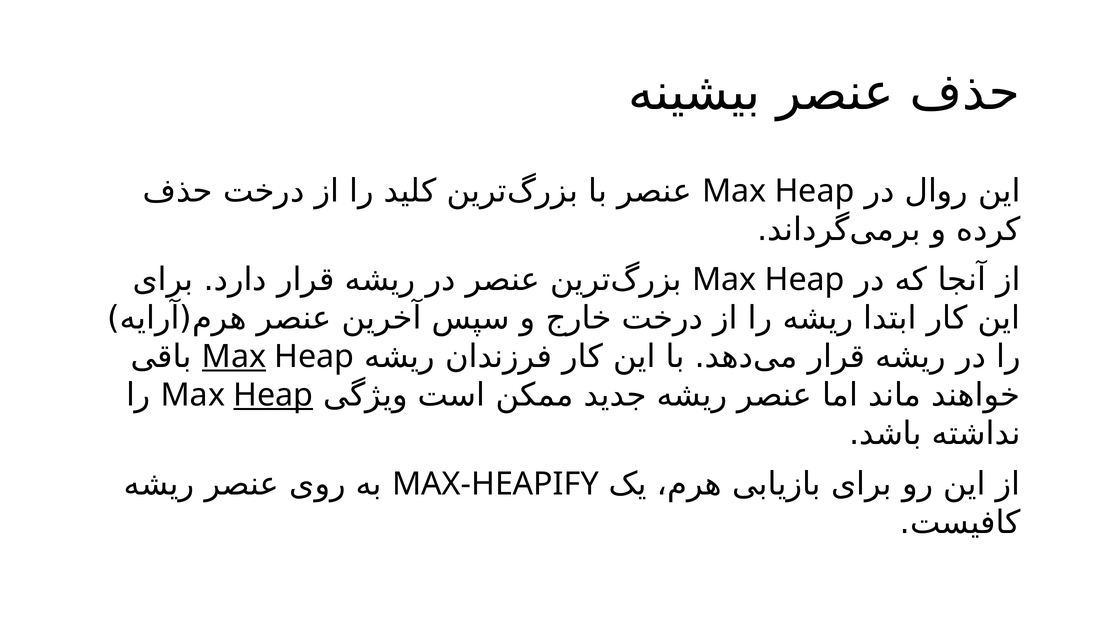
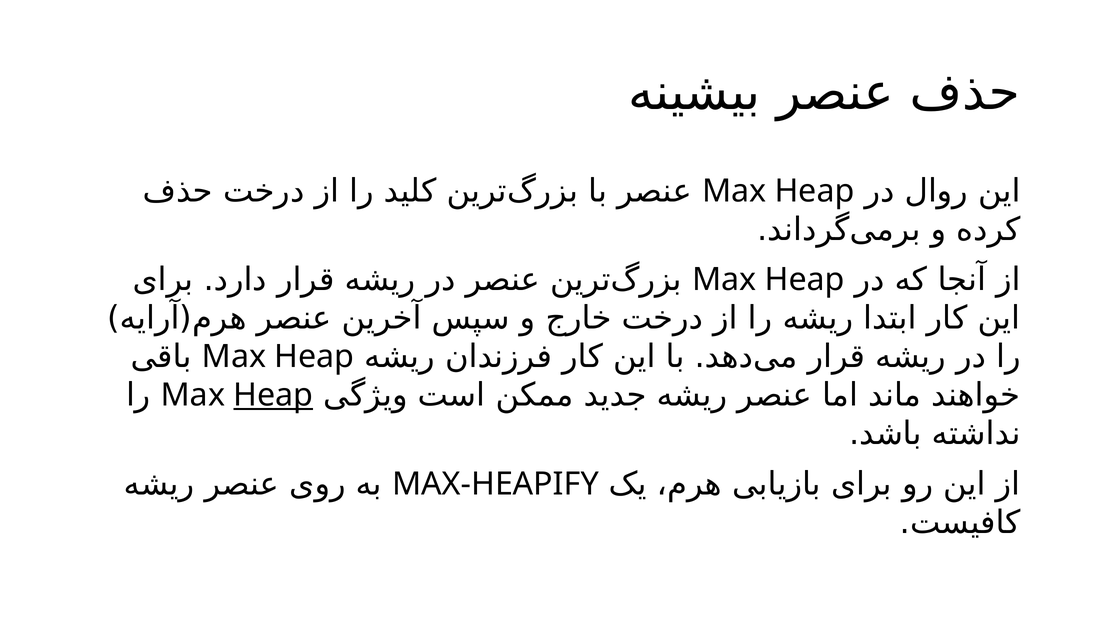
Max underline: present -> none (234, 357)
